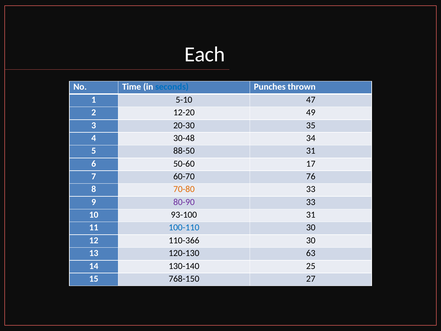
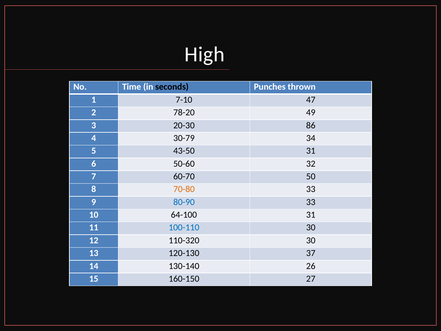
Each: Each -> High (205, 54)
seconds colour: blue -> black (172, 87)
5-10: 5-10 -> 7-10 (184, 100)
12-20: 12-20 -> 78-20 (184, 112)
35: 35 -> 86 (311, 125)
30-48: 30-48 -> 30-79 (184, 138)
88-50: 88-50 -> 43-50 (184, 151)
17: 17 -> 32 (311, 164)
76: 76 -> 50 (311, 176)
80-90 colour: purple -> blue (184, 202)
93-100: 93-100 -> 64-100 (184, 215)
110-366: 110-366 -> 110-320 (184, 240)
63: 63 -> 37 (311, 253)
25: 25 -> 26 (311, 266)
768-150: 768-150 -> 160-150 (184, 279)
